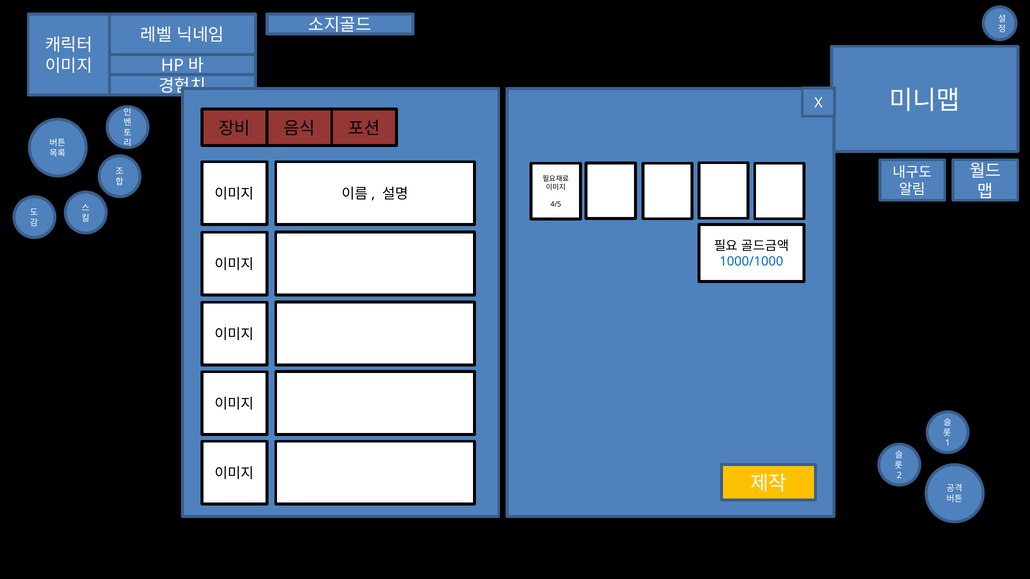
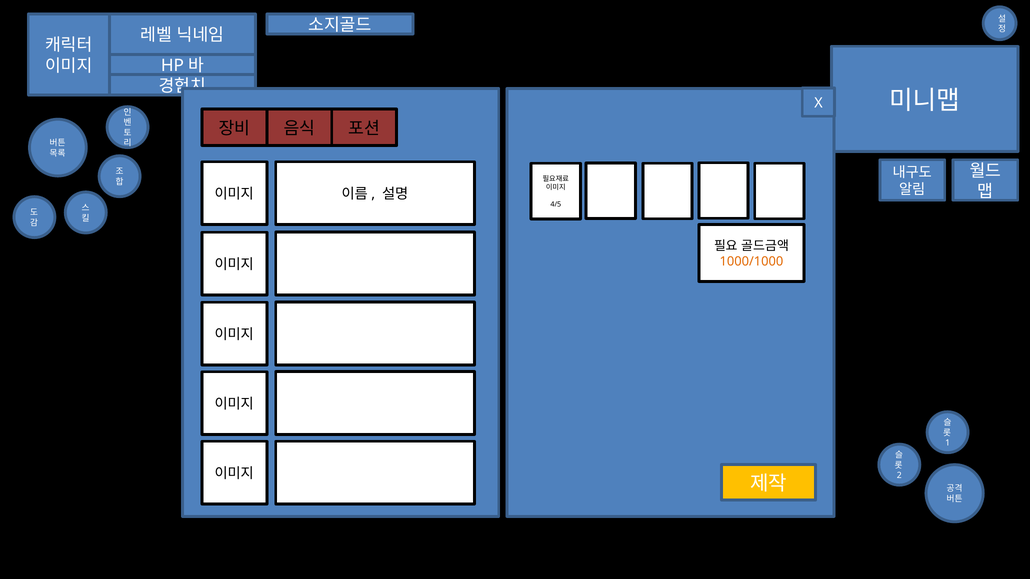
1000/1000 colour: blue -> orange (751, 262)
